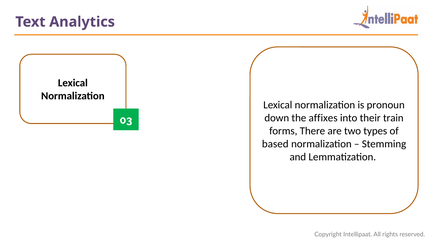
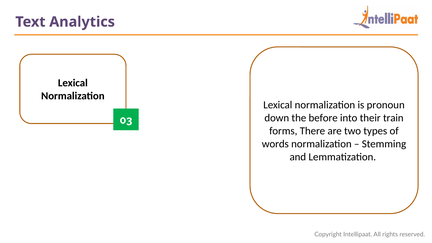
affixes: affixes -> before (323, 118)
based: based -> words (275, 144)
